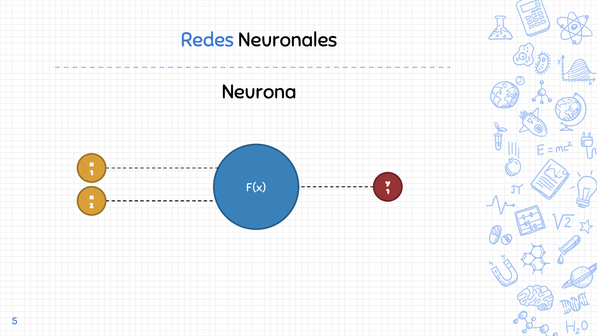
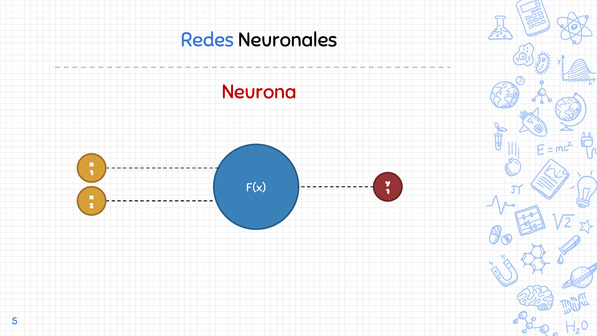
Neurona colour: black -> red (259, 92)
